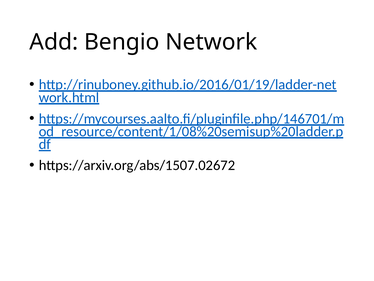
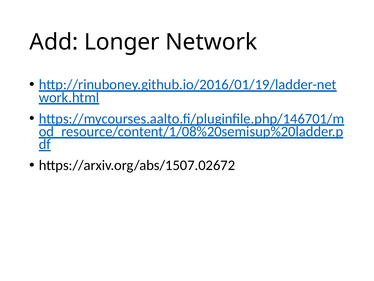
Bengio: Bengio -> Longer (122, 42)
